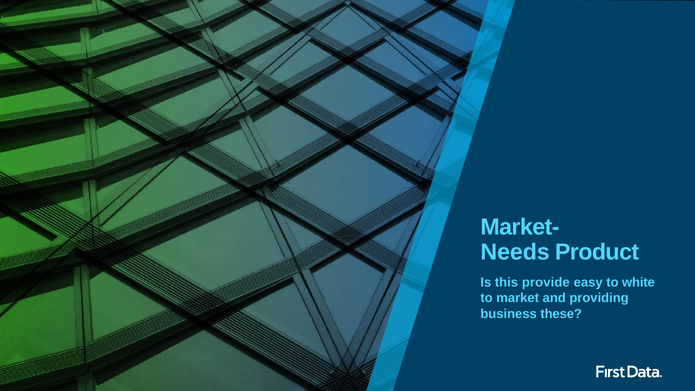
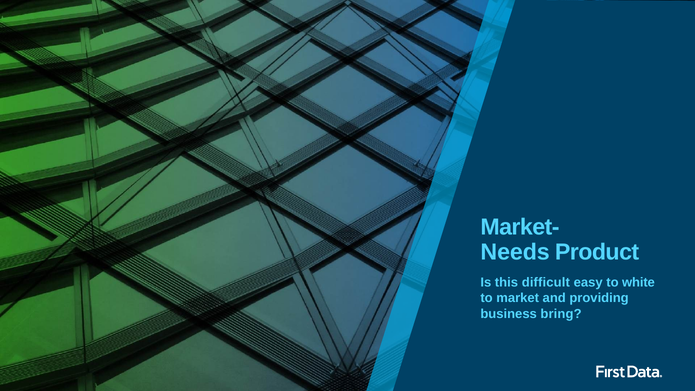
provide: provide -> difficult (546, 282)
these: these -> bring (561, 314)
